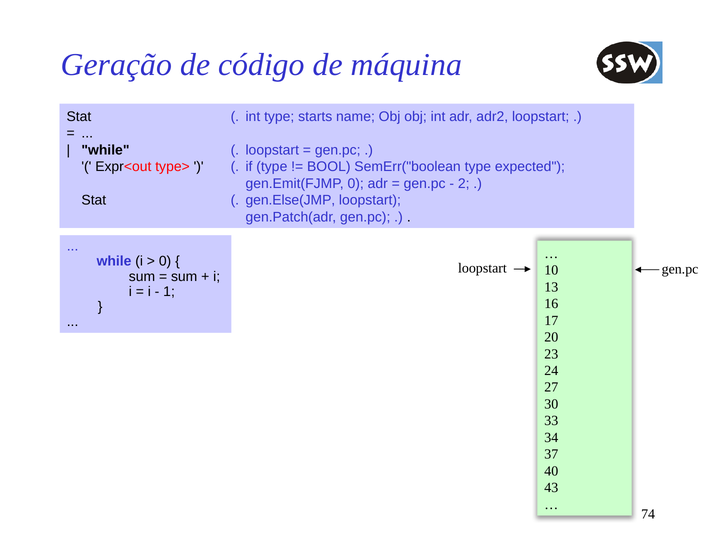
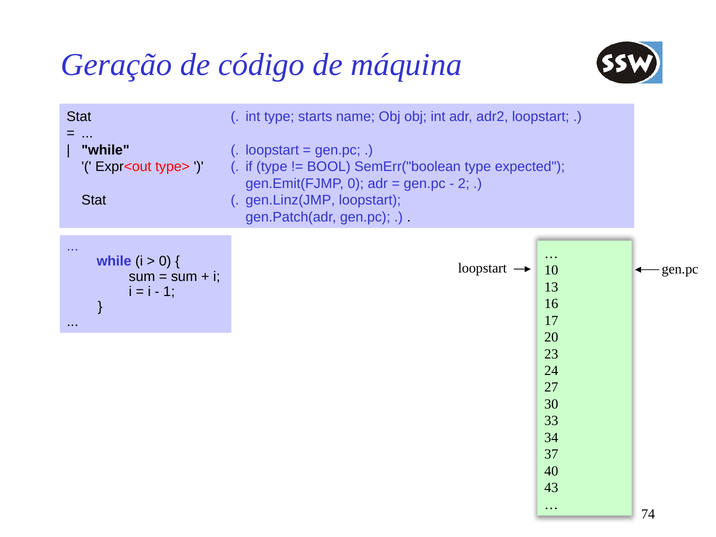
gen.Else(JMP: gen.Else(JMP -> gen.Linz(JMP (290, 200)
